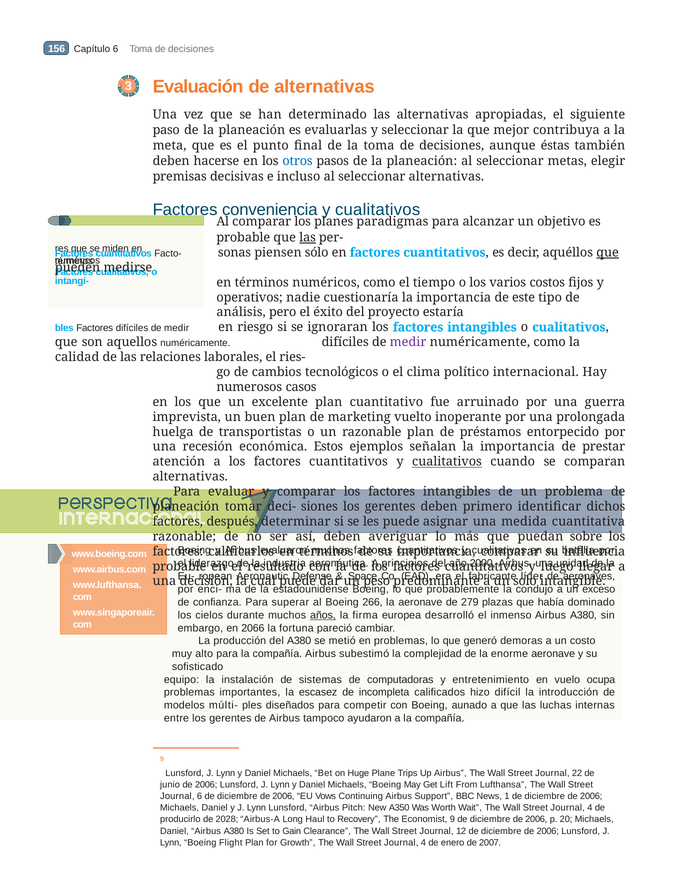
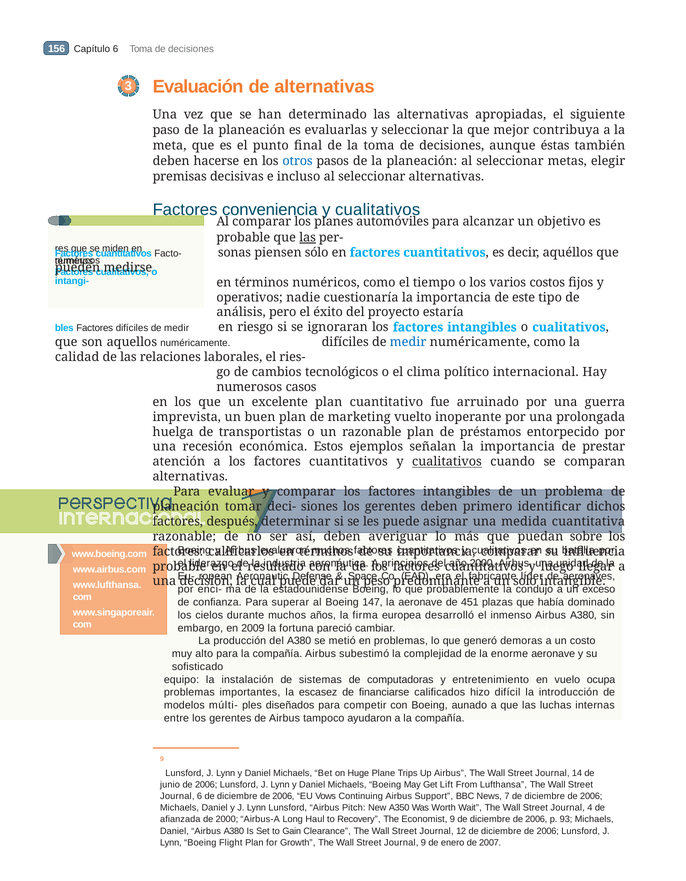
paradigmas: paradigmas -> automóviles (393, 222)
que underline: present -> none (608, 253)
medir colour: purple -> blue (408, 342)
266: 266 -> 147 (373, 602)
279: 279 -> 451 (470, 602)
años underline: present -> none (323, 615)
2066: 2066 -> 2009 (253, 628)
incompleta: incompleta -> financiarse (384, 693)
22: 22 -> 14 (577, 773)
1: 1 -> 7 (507, 797)
producirlo: producirlo -> afianzada (180, 820)
de 2028: 2028 -> 2000 (227, 820)
20: 20 -> 93 (566, 820)
4: 4 -> 9 (423, 843)
